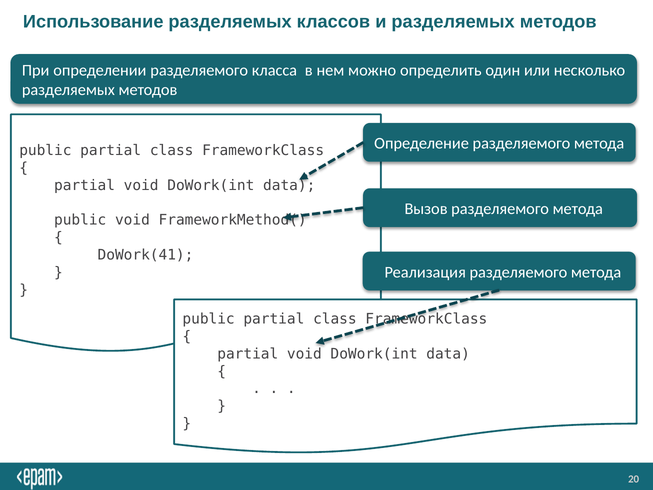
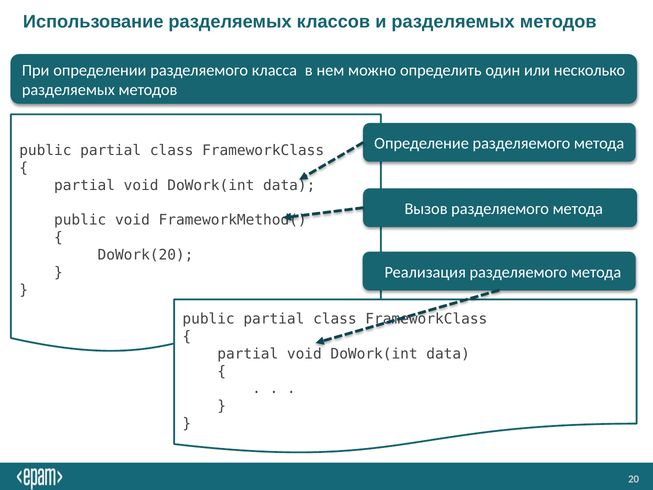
DoWork(41: DoWork(41 -> DoWork(20 (146, 255)
